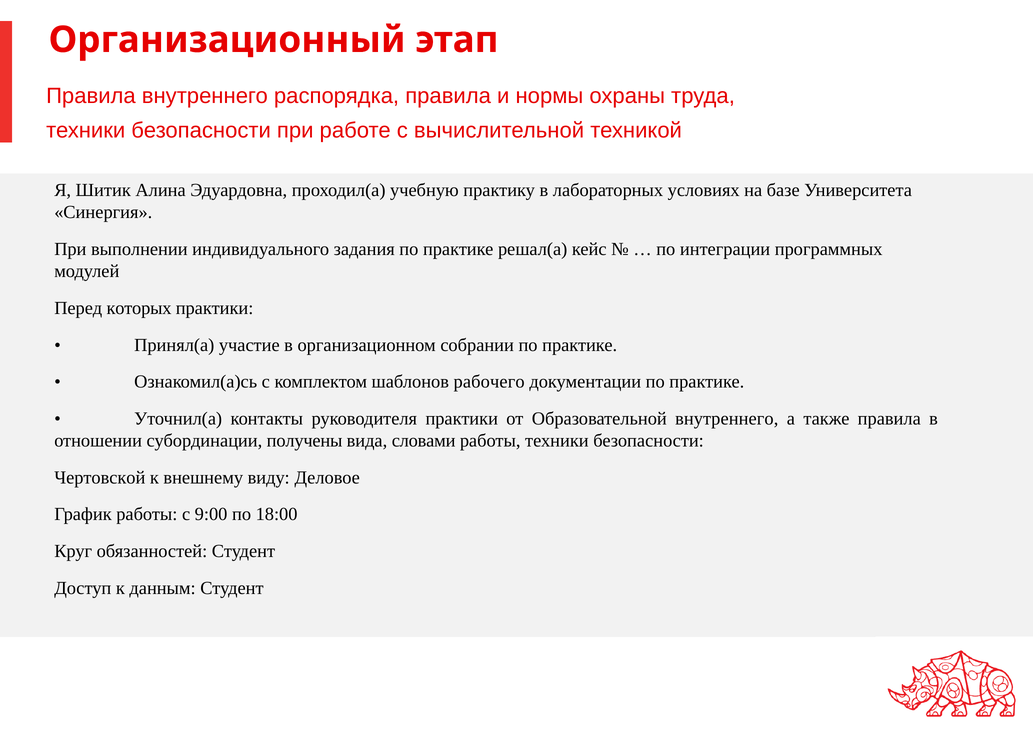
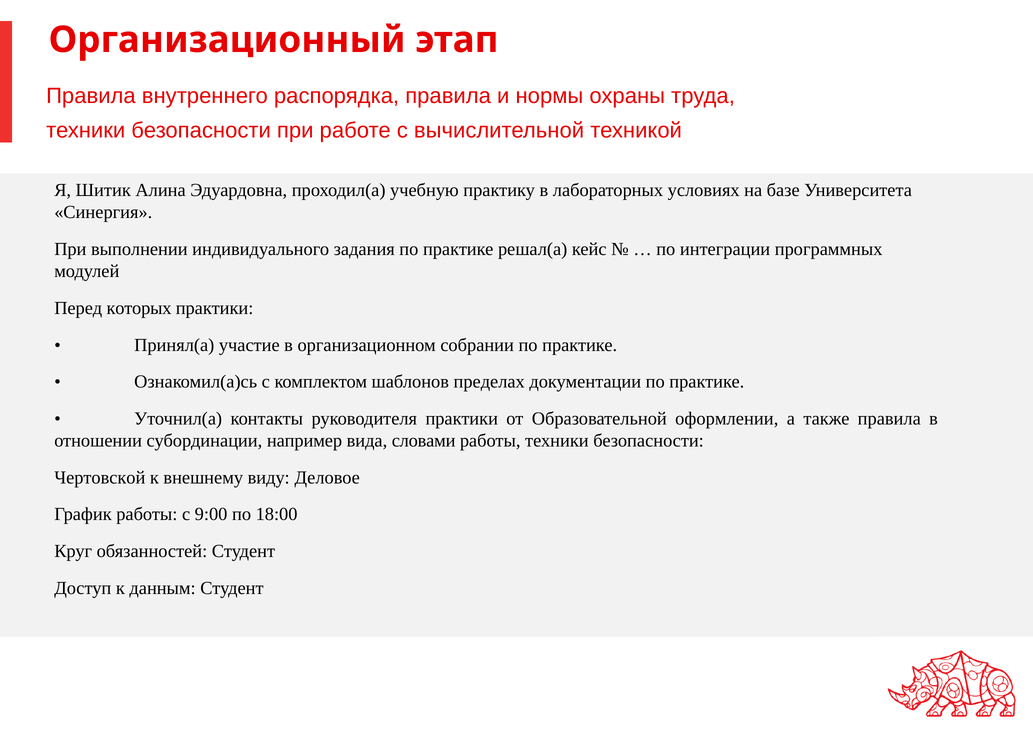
рабочего: рабочего -> пределах (489, 381)
Образовательной внутреннего: внутреннего -> оформлении (727, 418)
получены: получены -> например (305, 440)
